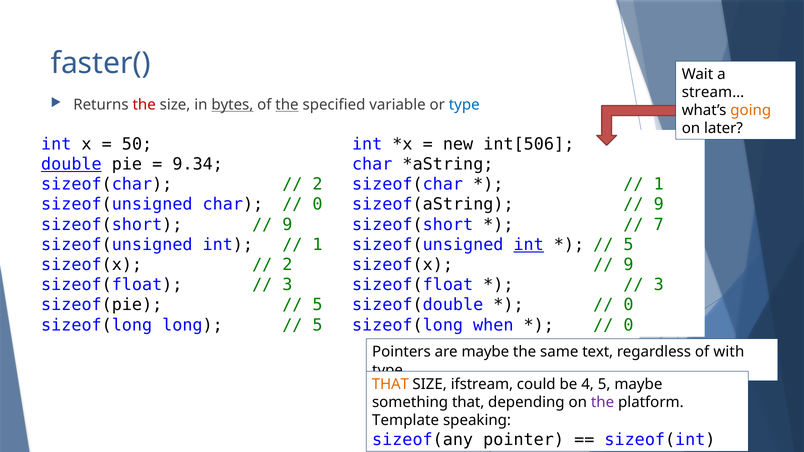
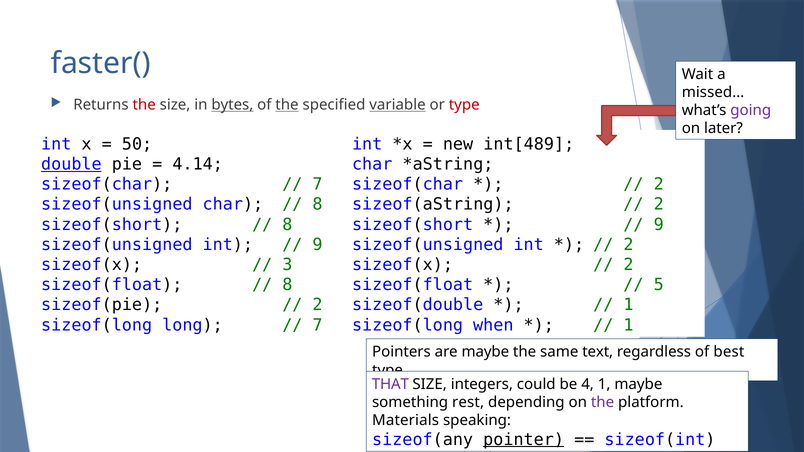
stream…: stream… -> missed… (713, 92)
variable underline: none -> present (397, 105)
type colour: blue -> red (464, 105)
going colour: orange -> purple (751, 110)
int[506: int[506 -> int[489 (529, 144)
9.34: 9.34 -> 4.14 (198, 164)
2: 2 -> 7 (318, 184)
1: 1 -> 2 (659, 184)
0: 0 -> 8 (318, 205)
9: 9 -> 2 (659, 205)
9: 9 -> 8 (287, 225)
7: 7 -> 9 (659, 225)
1: 1 -> 9 (318, 245)
int underline: present -> none (529, 245)
5: 5 -> 2 (629, 245)
2: 2 -> 3 (287, 265)
9: 9 -> 2 (629, 265)
3: 3 -> 8 (287, 285)
3: 3 -> 5 (659, 285)
5: 5 -> 2 (318, 305)
0: 0 -> 1 (629, 305)
5: 5 -> 7 (318, 325)
0: 0 -> 1 (629, 325)
with: with -> best (729, 352)
THAT colour: orange -> purple (390, 384)
ifstream: ifstream -> integers (482, 384)
4 5: 5 -> 1 (604, 384)
something that: that -> rest (468, 402)
Template: Template -> Materials (406, 421)
pointer underline: none -> present (524, 440)
